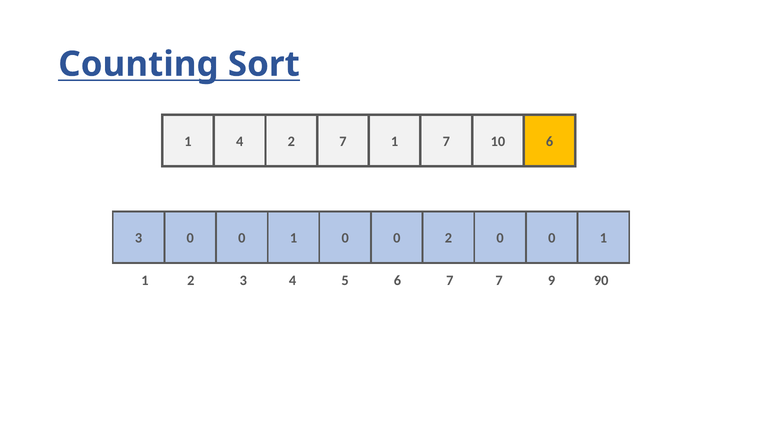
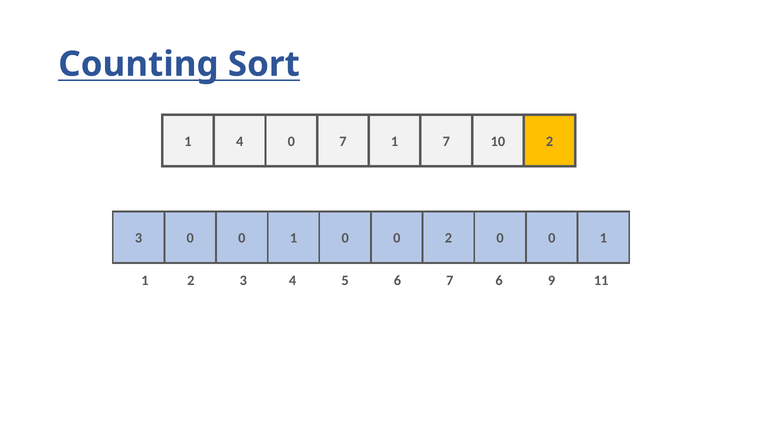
4 2: 2 -> 0 (291, 141)
10 6: 6 -> 2 (550, 141)
7 7: 7 -> 6 (499, 280)
90: 90 -> 11 (601, 280)
